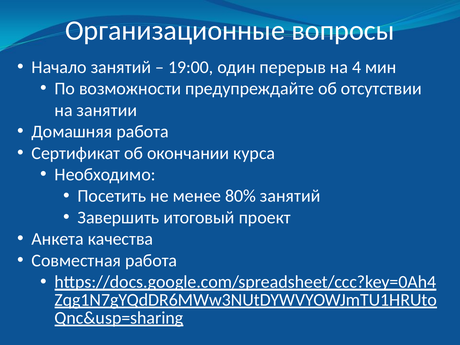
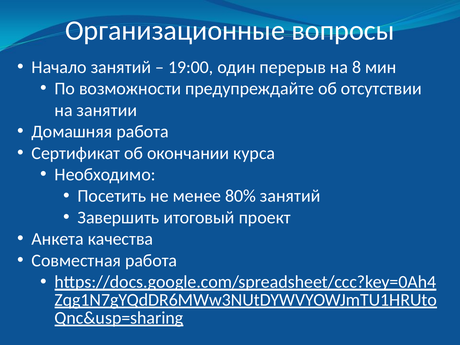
4: 4 -> 8 (357, 67)
